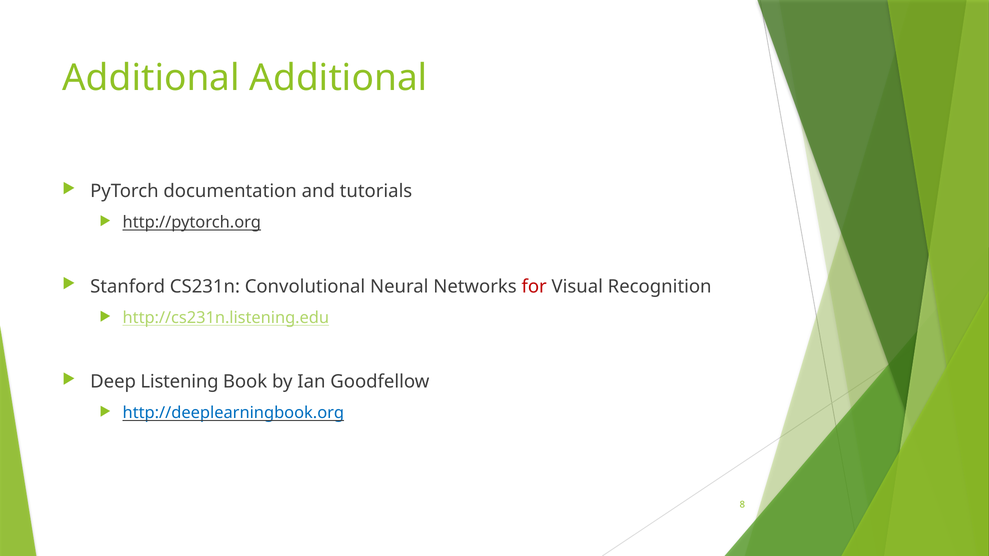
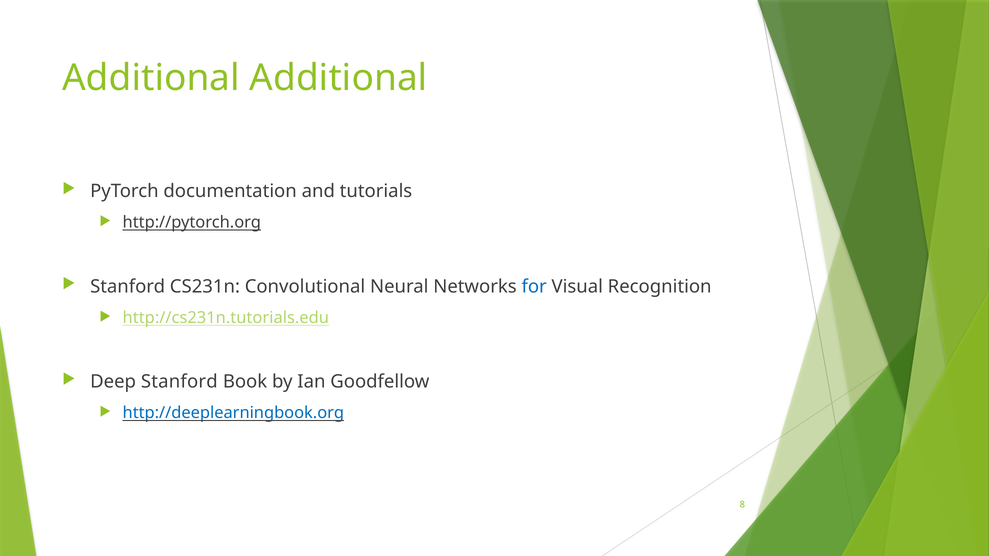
for colour: red -> blue (534, 287)
http://cs231n.listening.edu: http://cs231n.listening.edu -> http://cs231n.tutorials.edu (226, 318)
Deep Listening: Listening -> Stanford (179, 382)
